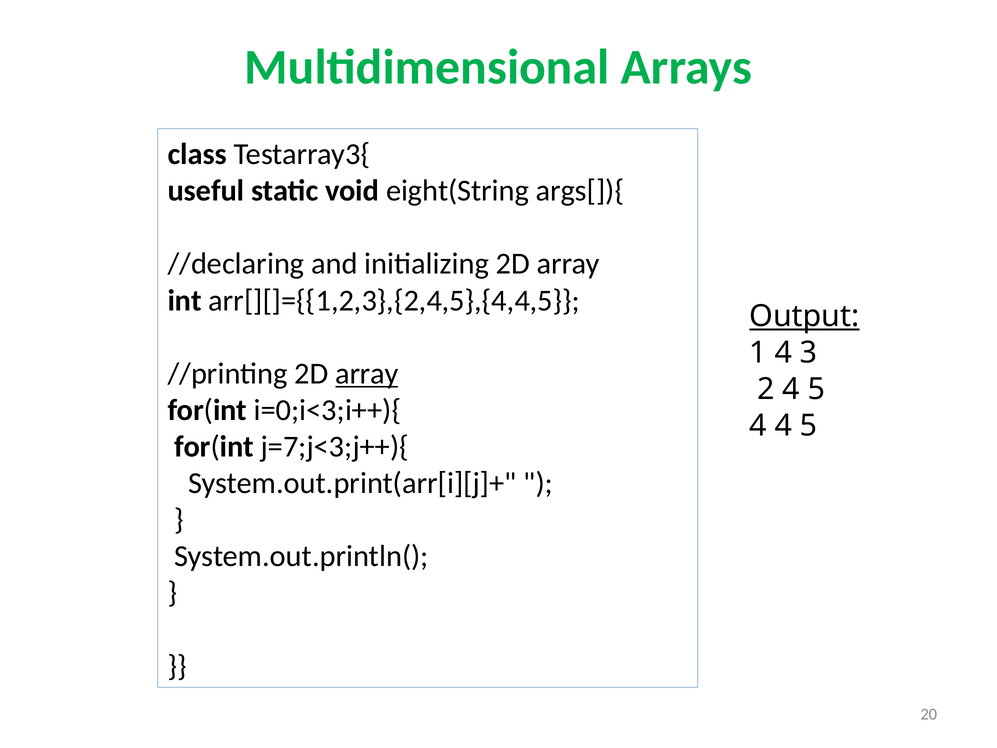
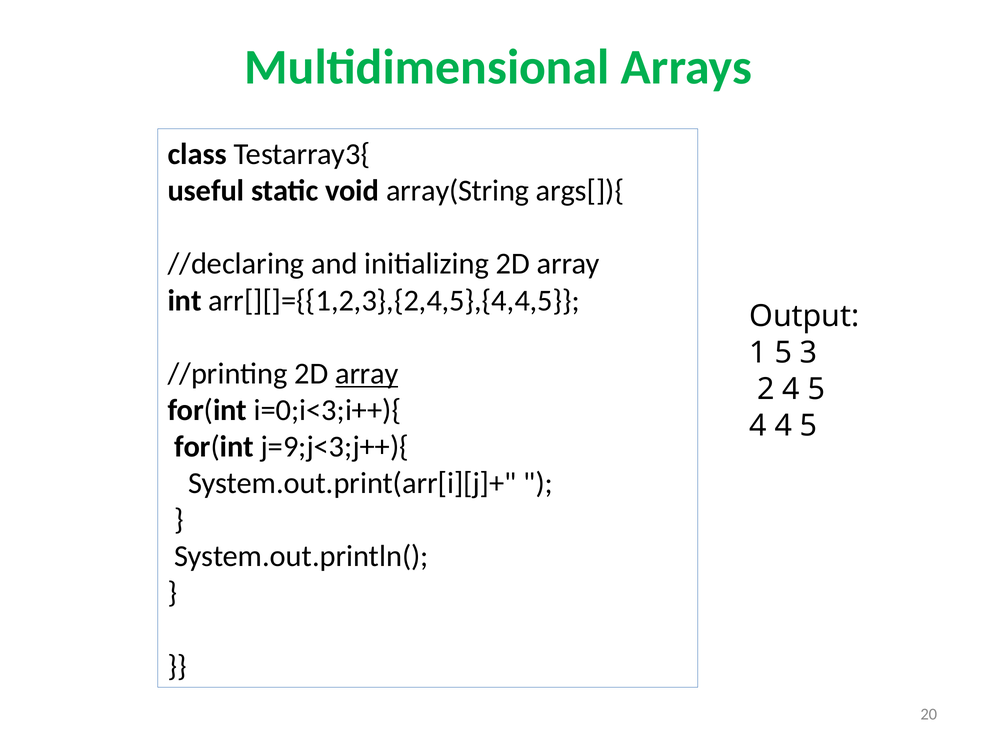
eight(String: eight(String -> array(String (458, 191)
Output underline: present -> none (804, 316)
1 4: 4 -> 5 (783, 353)
j=7;j<3;j++){: j=7;j<3;j++){ -> j=9;j<3;j++){ (335, 447)
